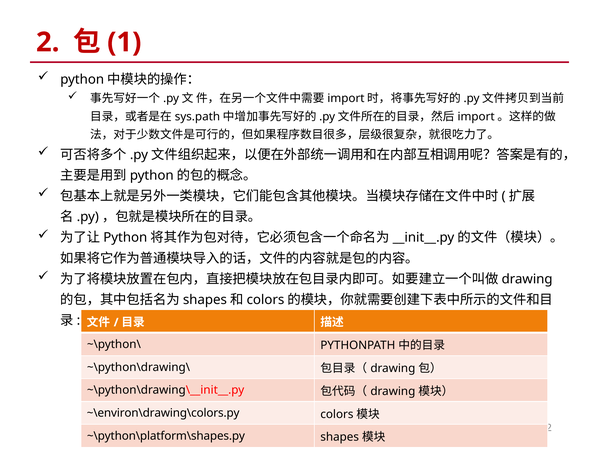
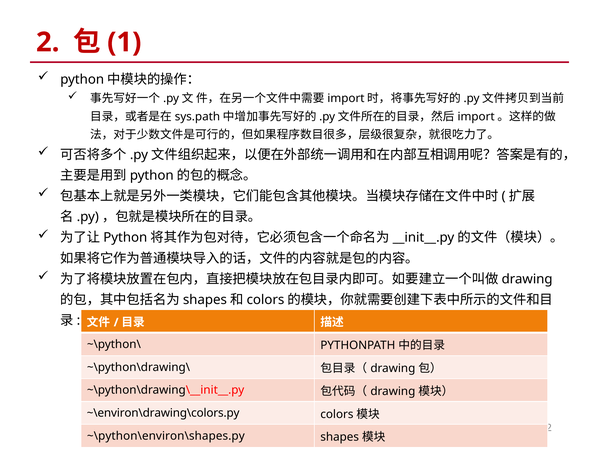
~\python\platform\shapes.py: ~\python\platform\shapes.py -> ~\python\environ\shapes.py (166, 436)
